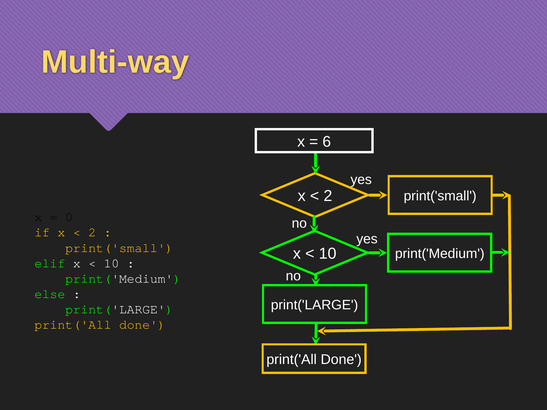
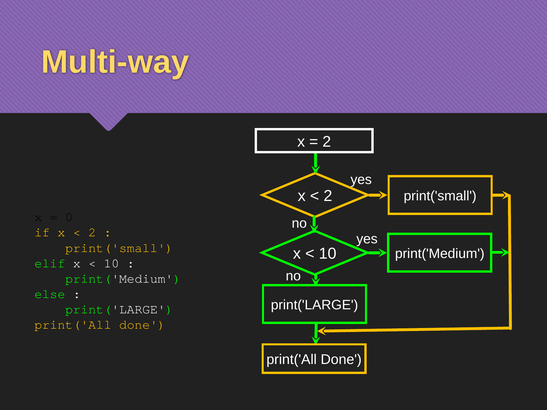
6: 6 -> 2 (327, 142)
